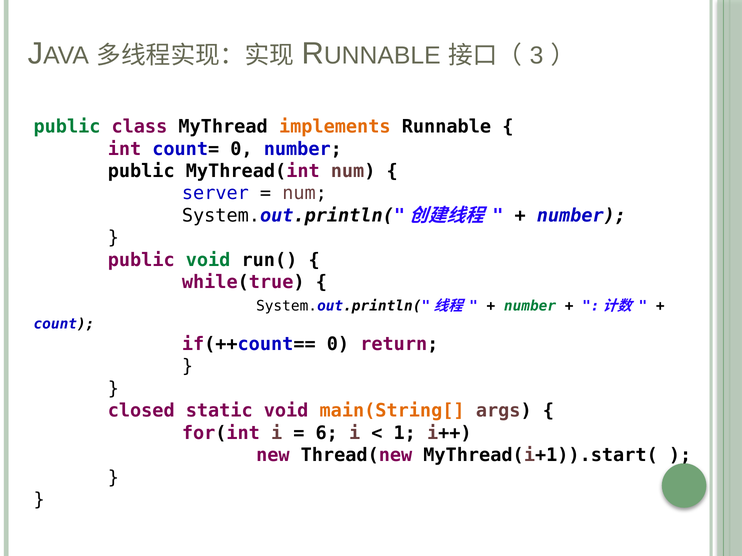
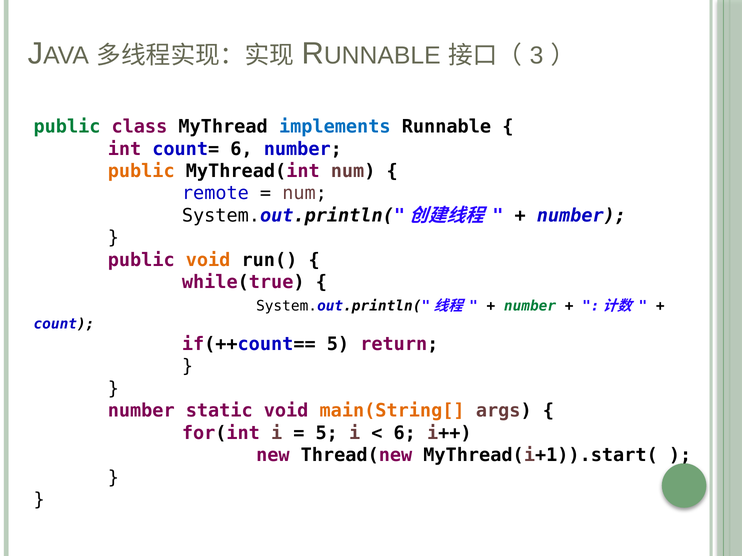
implements colour: orange -> blue (335, 127)
count= 0: 0 -> 6 (241, 149)
public colour: black -> orange (141, 171)
server: server -> remote (215, 194)
void colour: green -> orange (208, 260)
if(++count== 0: 0 -> 5 (338, 344)
closed: closed -> number (141, 411)
6: 6 -> 5 (327, 433)
1: 1 -> 6 (405, 433)
